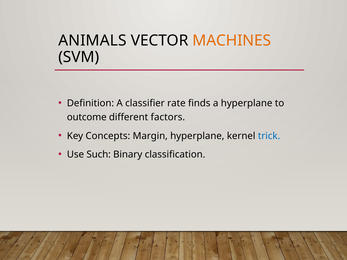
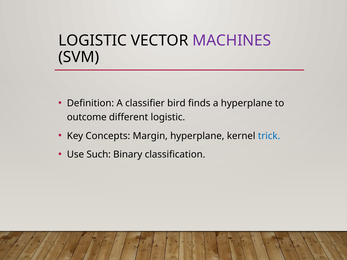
ANIMALS: ANIMALS -> LOGISTIC (93, 41)
MACHINES colour: orange -> purple (232, 41)
rate: rate -> bird (176, 103)
different factors: factors -> logistic (168, 117)
